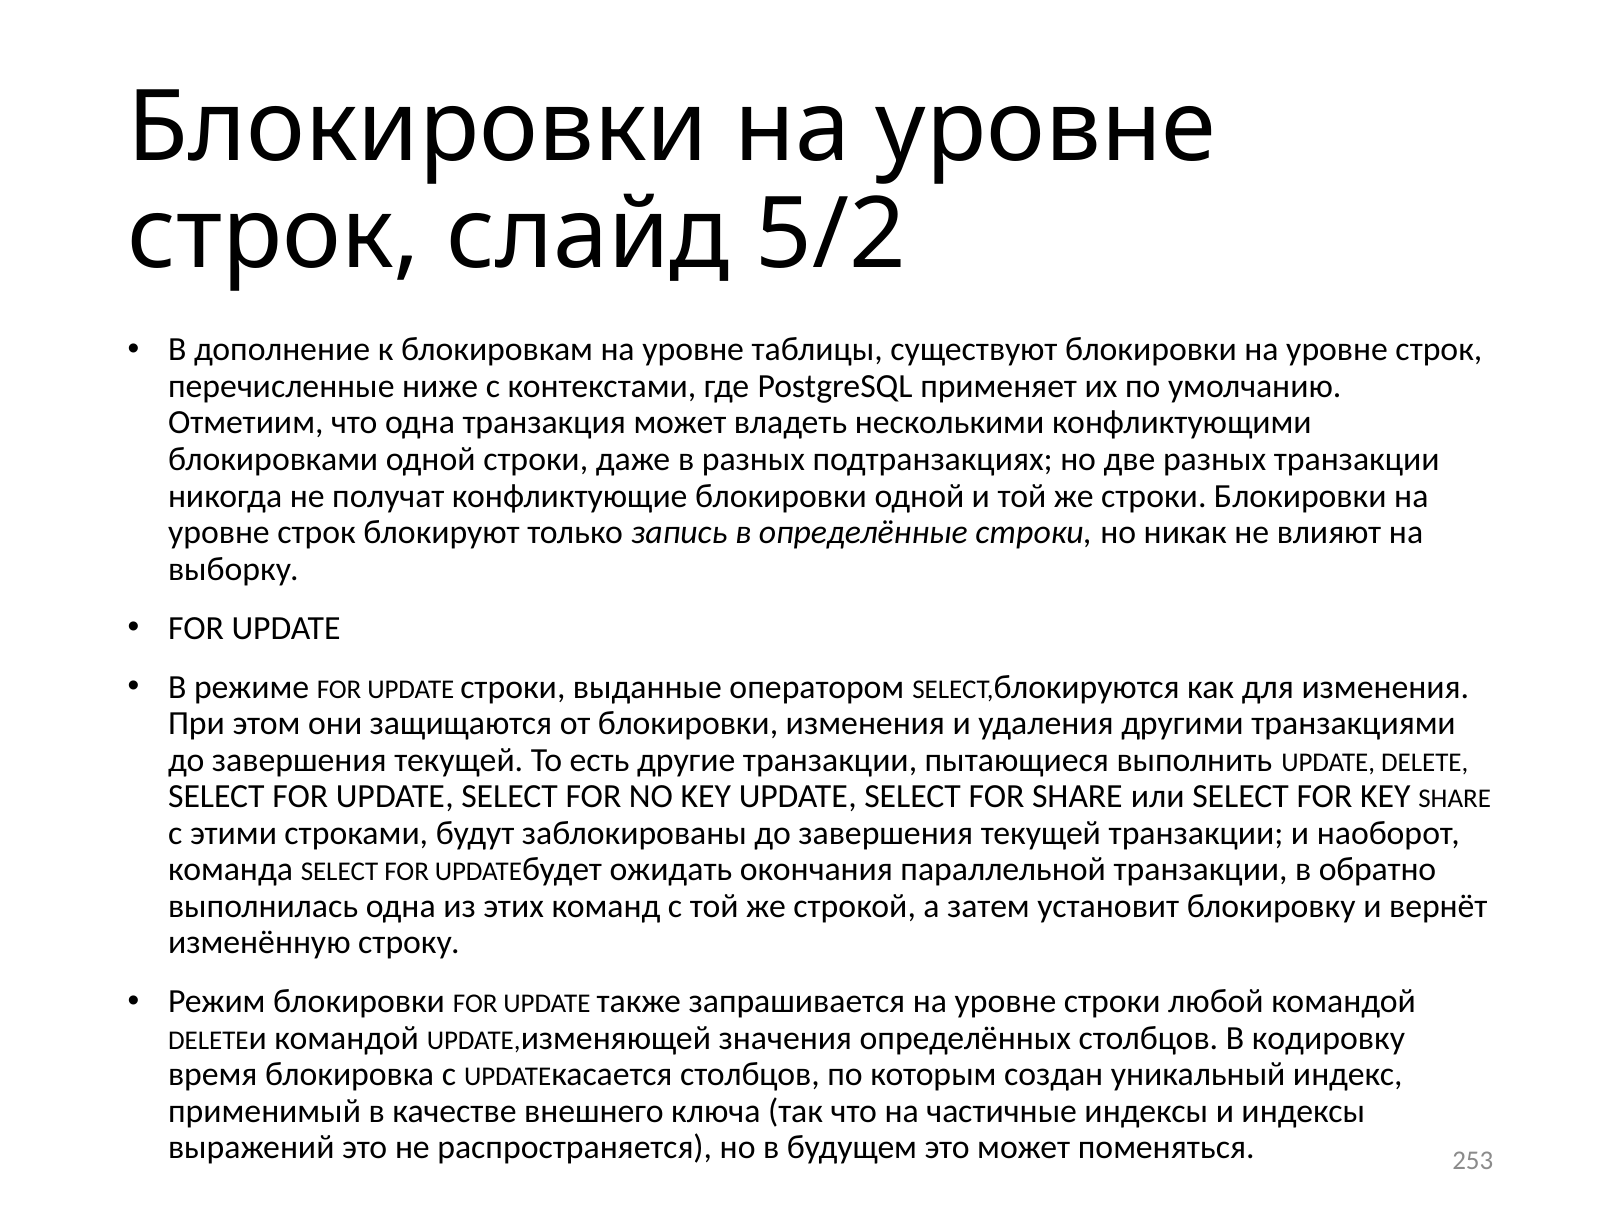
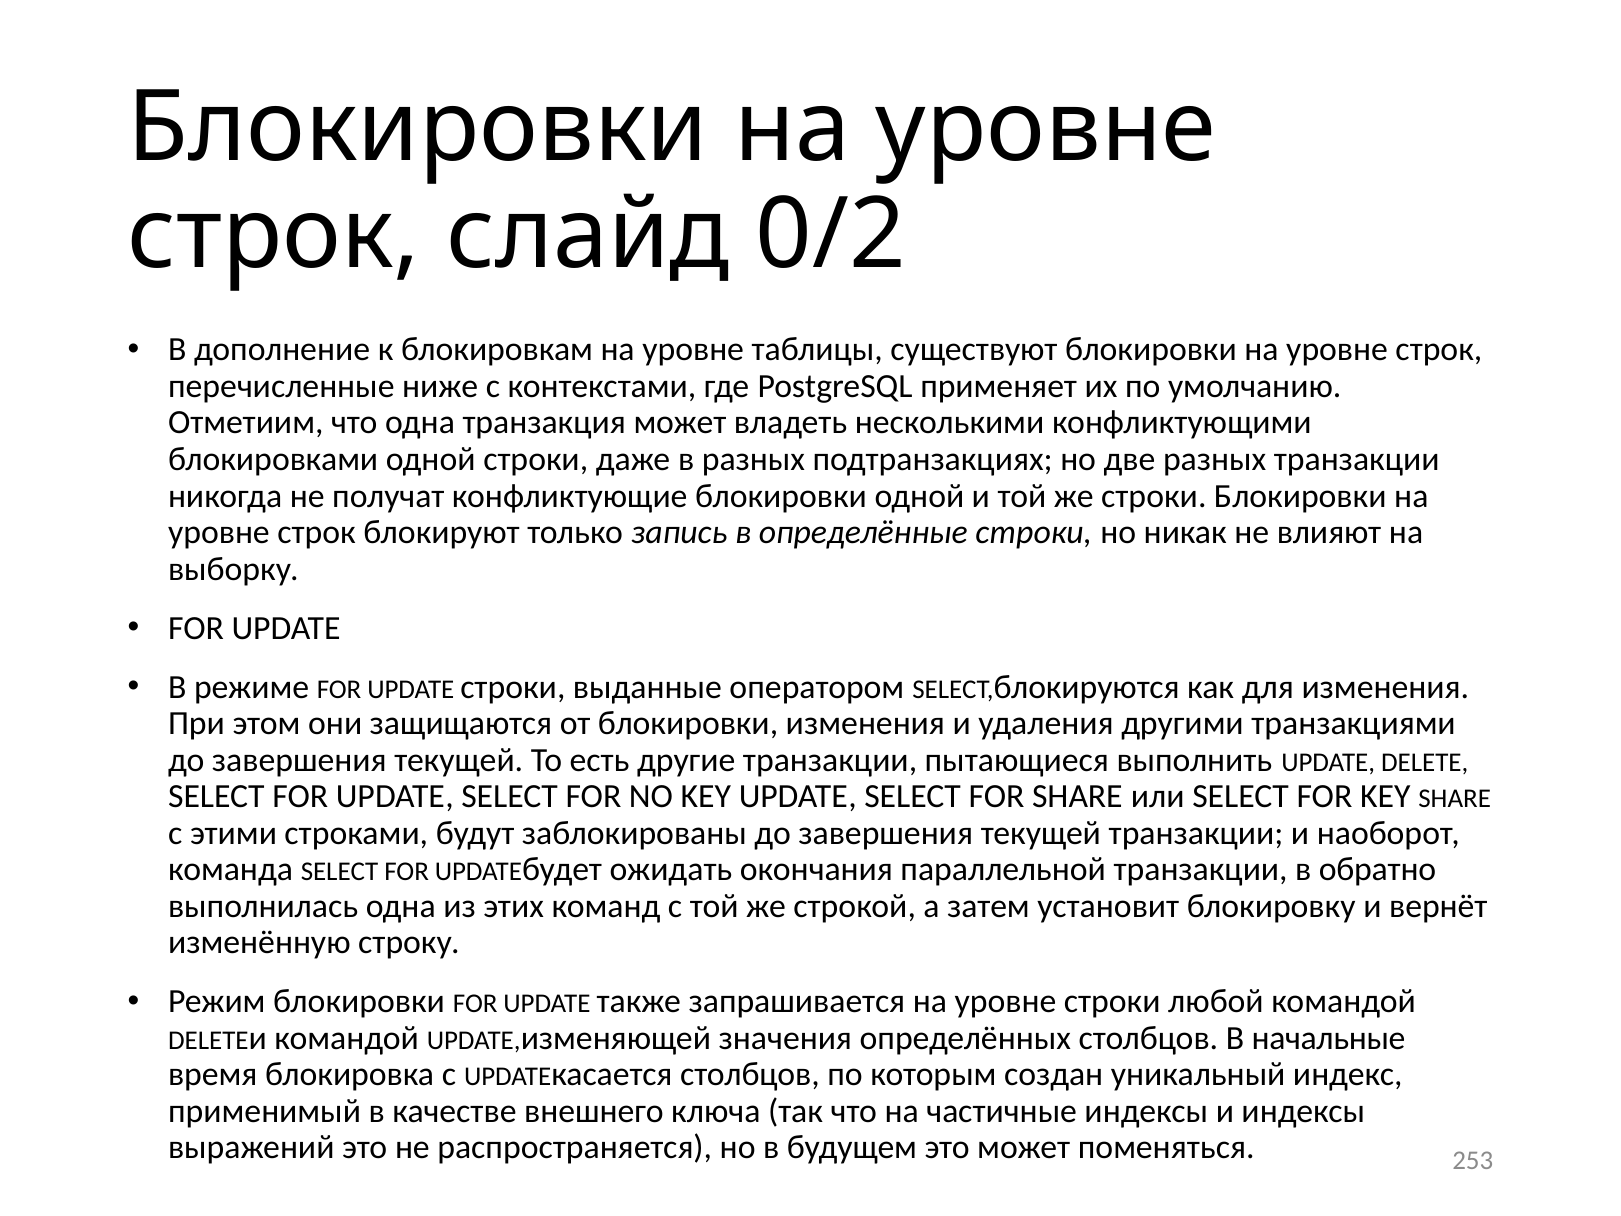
5/2: 5/2 -> 0/2 (831, 235)
кодировку: кодировку -> начальные (1329, 1038)
